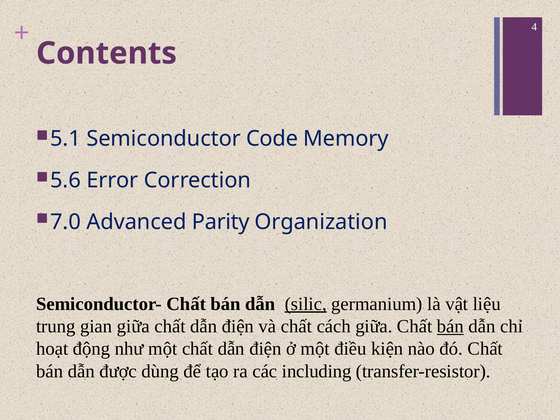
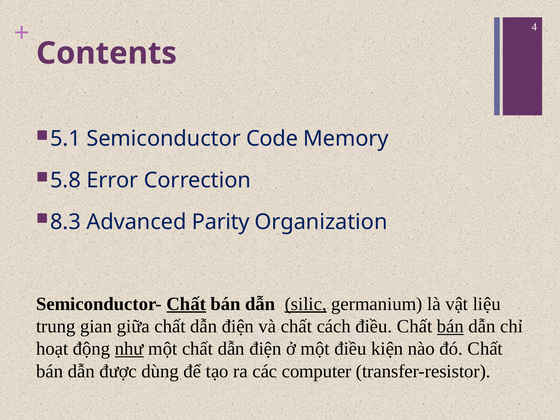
5.6: 5.6 -> 5.8 (65, 180)
7.0: 7.0 -> 8.3 (65, 222)
Chất underline: none -> present (186, 304)
cách giữa: giữa -> điều (374, 326)
như underline: none -> present (129, 349)
including: including -> computer (317, 371)
